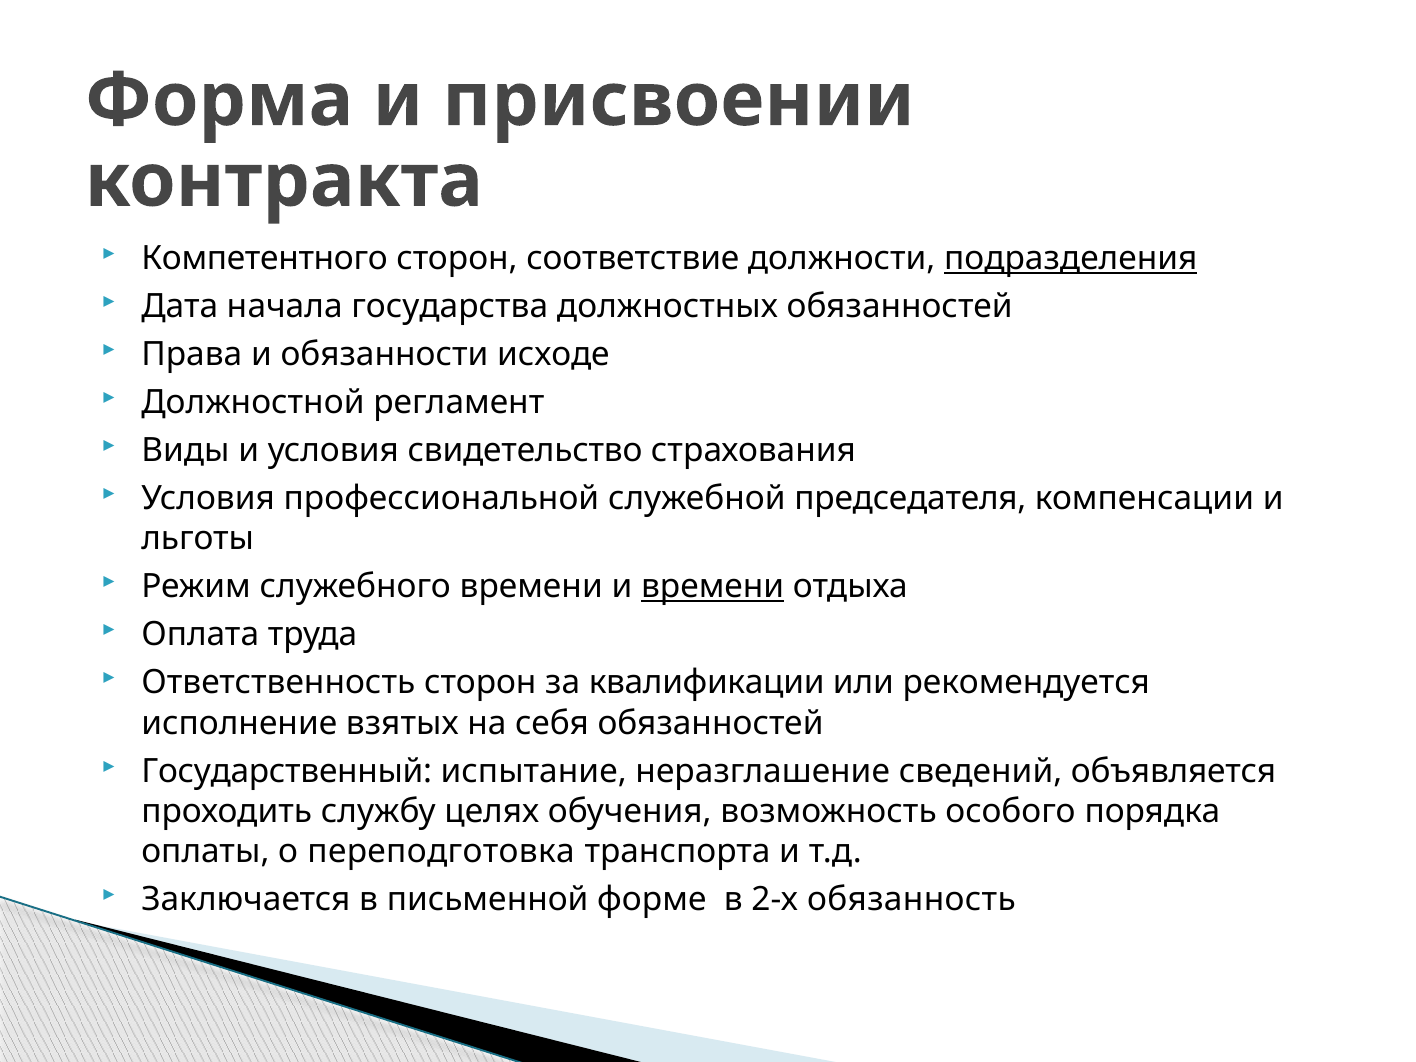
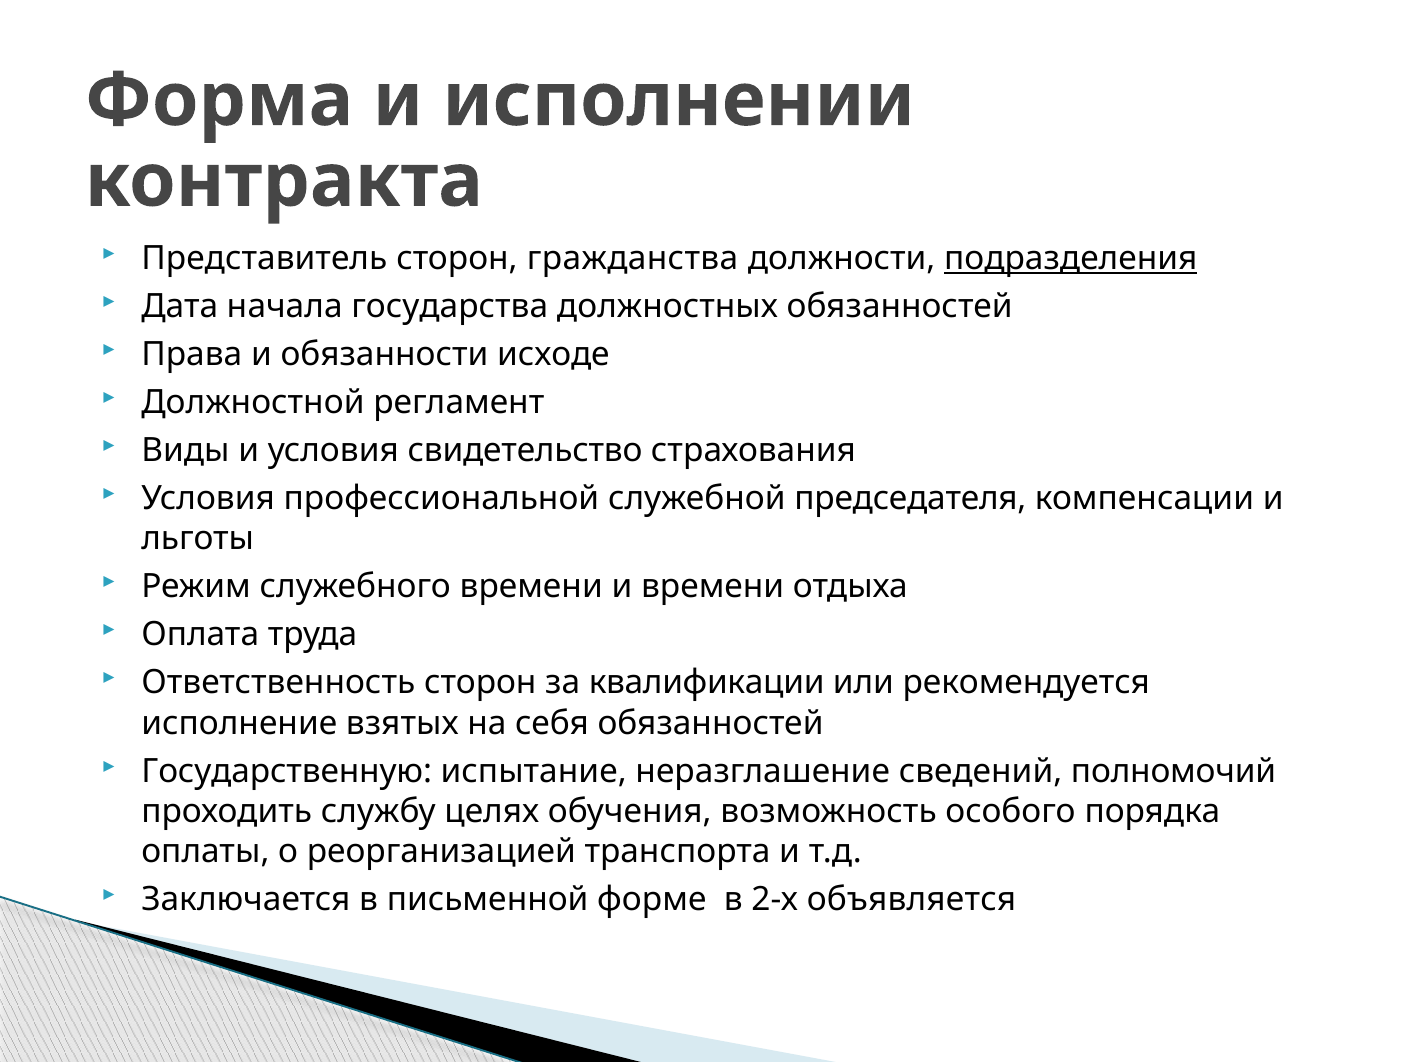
присвоении: присвоении -> исполнении (679, 100)
Компетентного: Компетентного -> Представитель (264, 259)
соответствие: соответствие -> гражданства (633, 259)
времени underline: present -> none (713, 587)
Государственный: Государственный -> Государственную (287, 771)
объявляется: объявляется -> полномочий (1174, 771)
переподготовка: переподготовка -> реорганизацией (441, 851)
обязанность: обязанность -> объявляется (912, 899)
